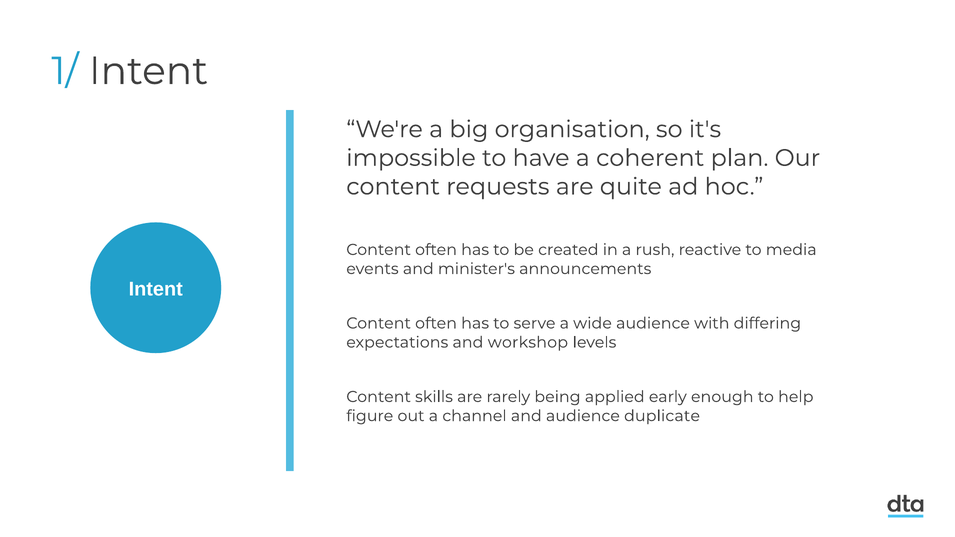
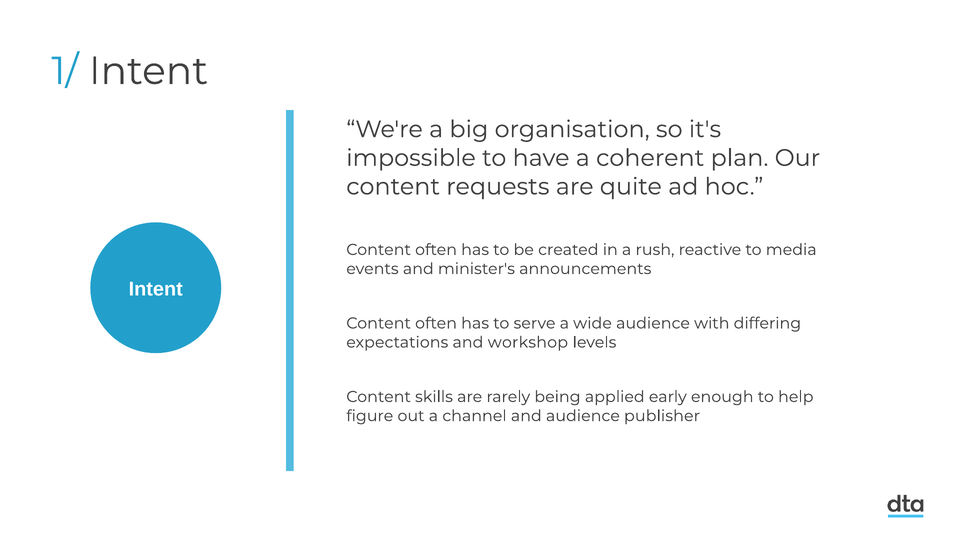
duplicate: duplicate -> publisher (662, 416)
